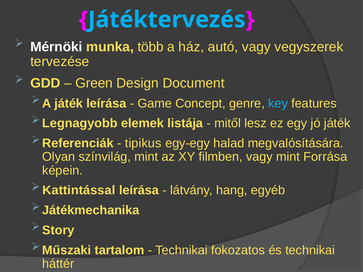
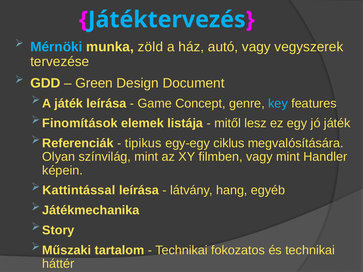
Mérnöki colour: white -> light blue (56, 47)
több: több -> zöld (150, 47)
Legnagyobb: Legnagyobb -> Finomítások (80, 123)
halad: halad -> ciklus (229, 143)
Forrása: Forrása -> Handler (325, 157)
